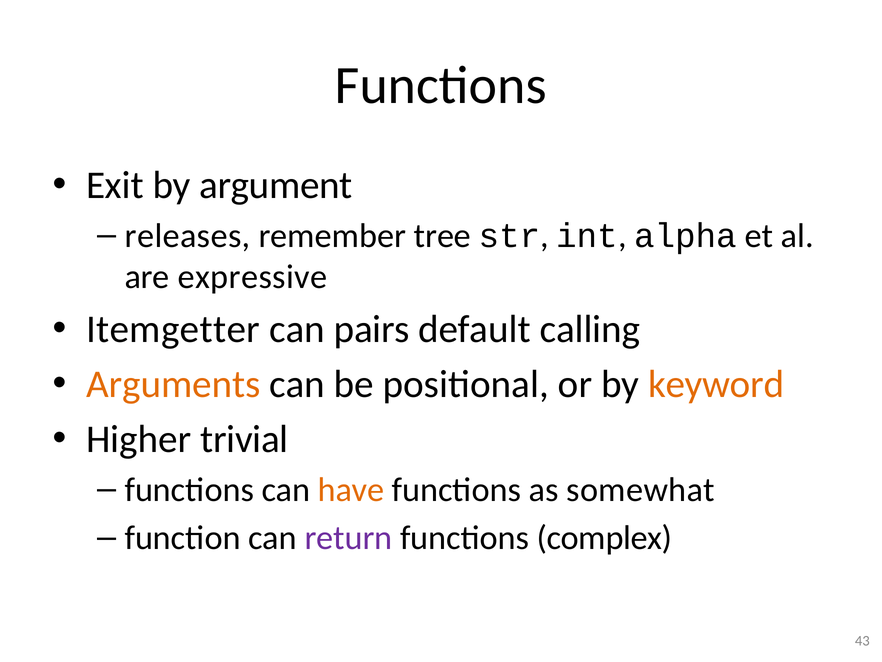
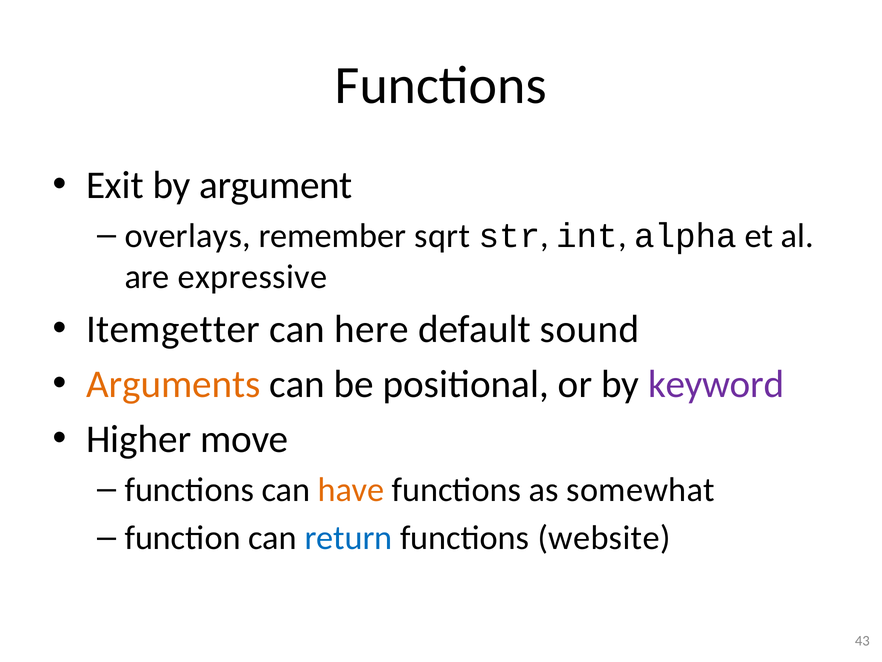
releases: releases -> overlays (188, 236)
tree: tree -> sqrt (442, 236)
pairs: pairs -> here (371, 329)
calling: calling -> sound (590, 329)
keyword colour: orange -> purple (716, 384)
trivial: trivial -> move (244, 439)
return colour: purple -> blue (348, 538)
complex: complex -> website (604, 538)
